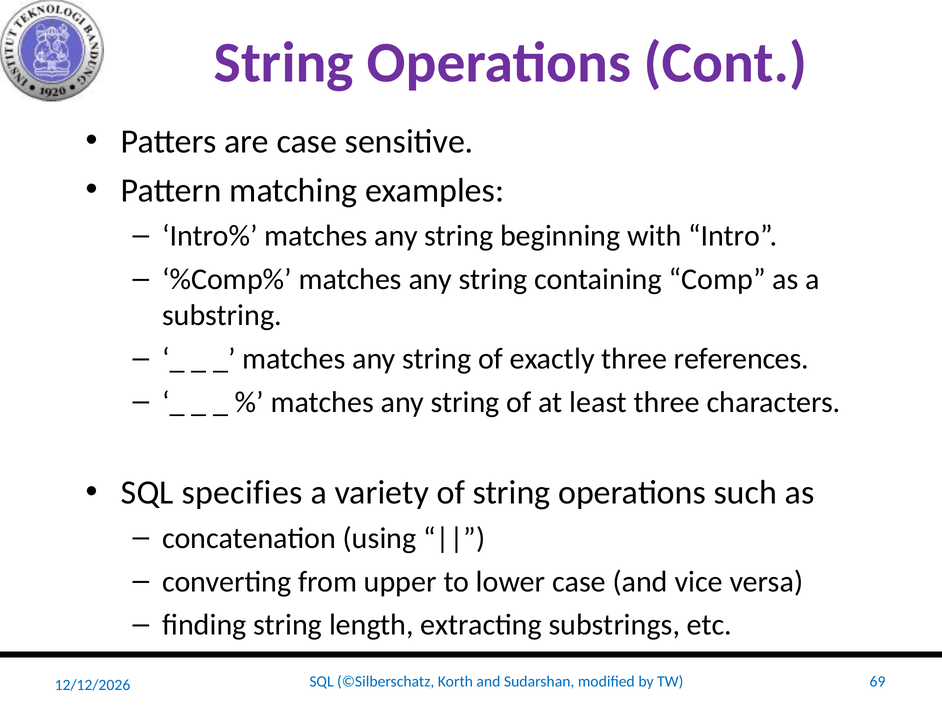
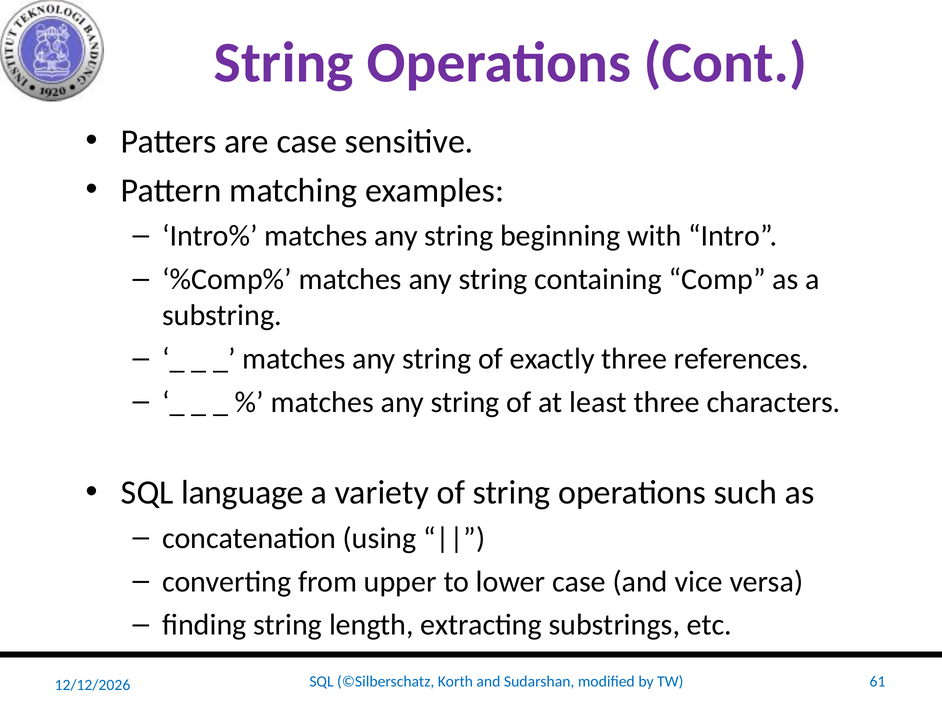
specifies: specifies -> language (242, 493)
69: 69 -> 61 (878, 682)
